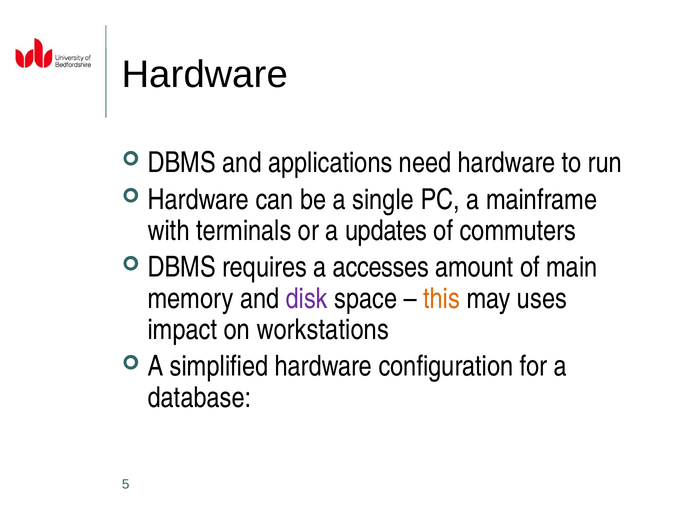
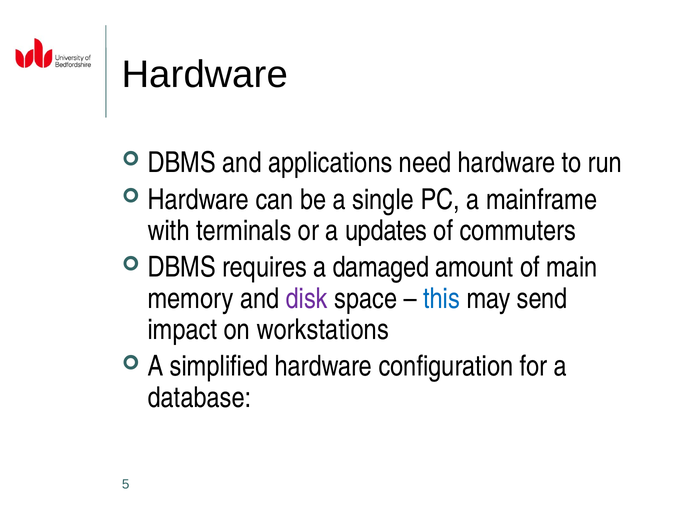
accesses: accesses -> damaged (381, 267)
this colour: orange -> blue (442, 298)
uses: uses -> send (542, 298)
